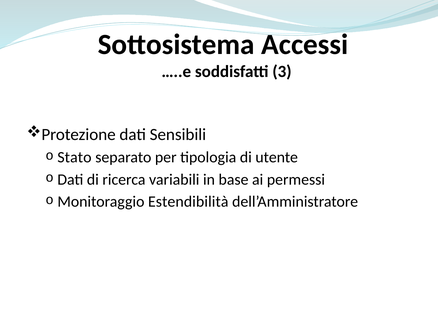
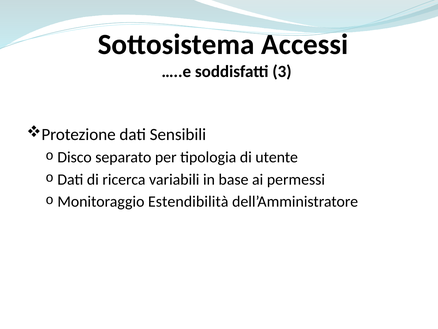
Stato: Stato -> Disco (75, 157)
